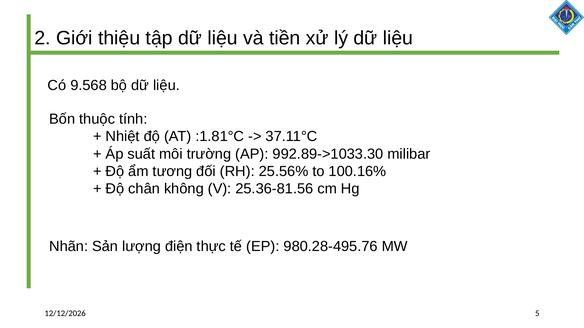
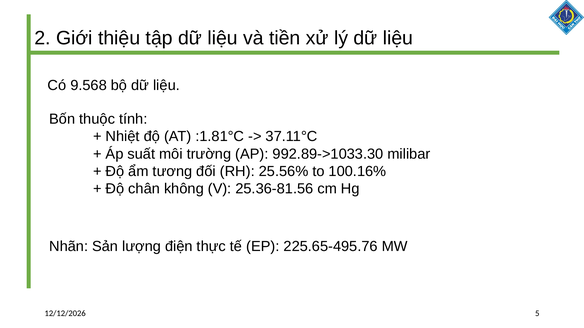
980.28-495.76: 980.28-495.76 -> 225.65-495.76 (331, 247)
